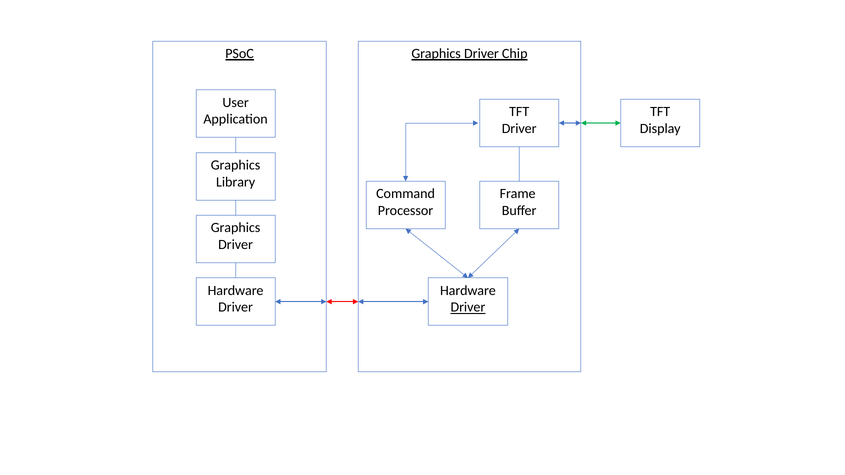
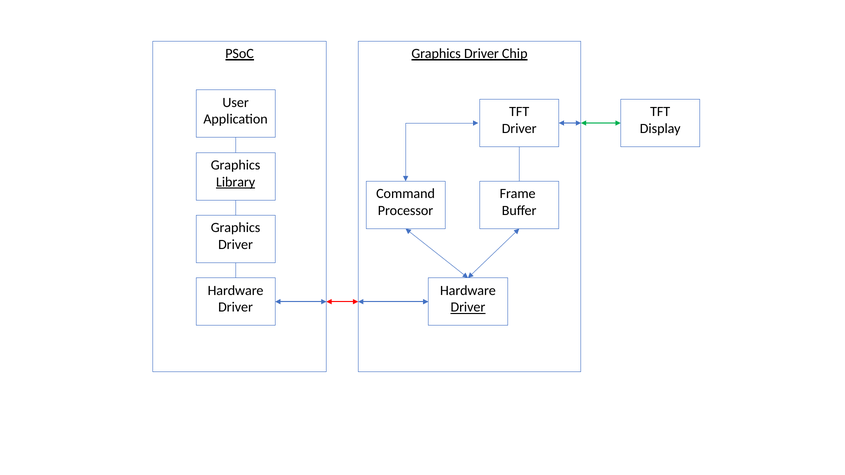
Library underline: none -> present (236, 182)
